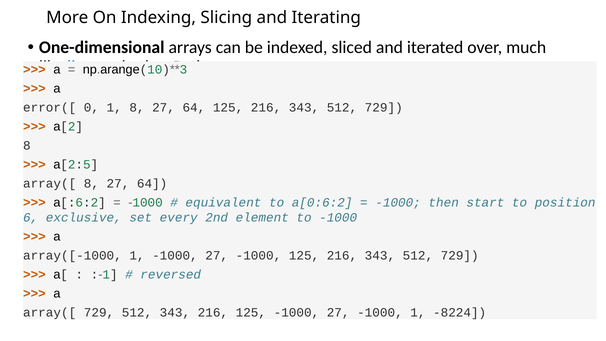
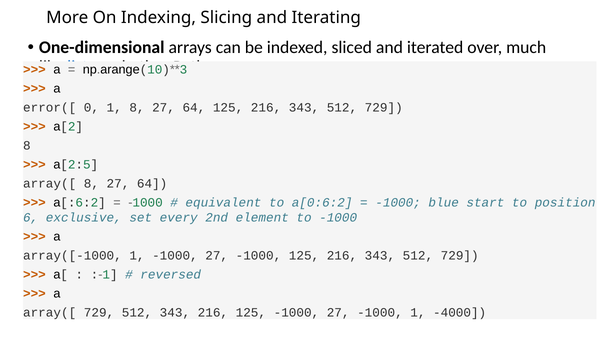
then: then -> blue (444, 202)
-8224: -8224 -> -4000 (460, 312)
